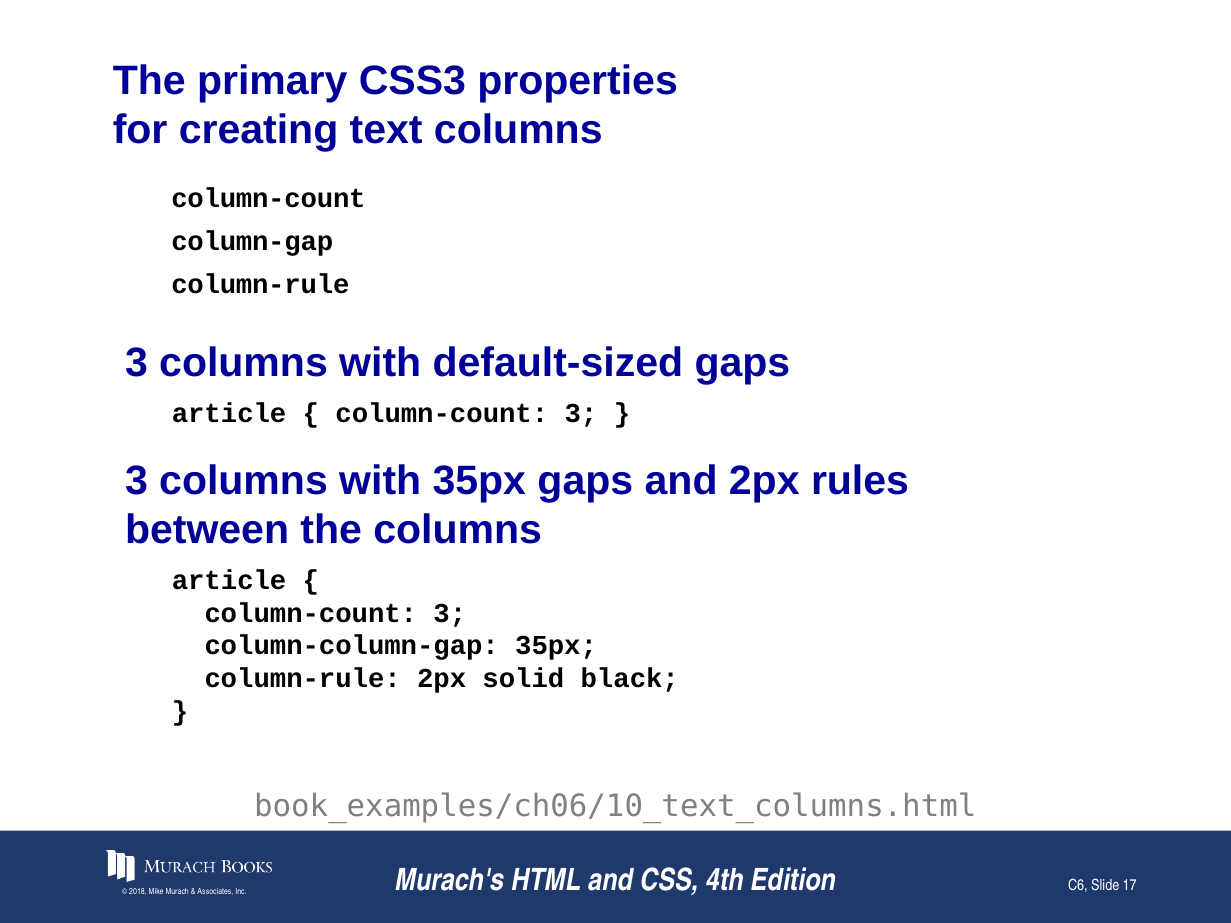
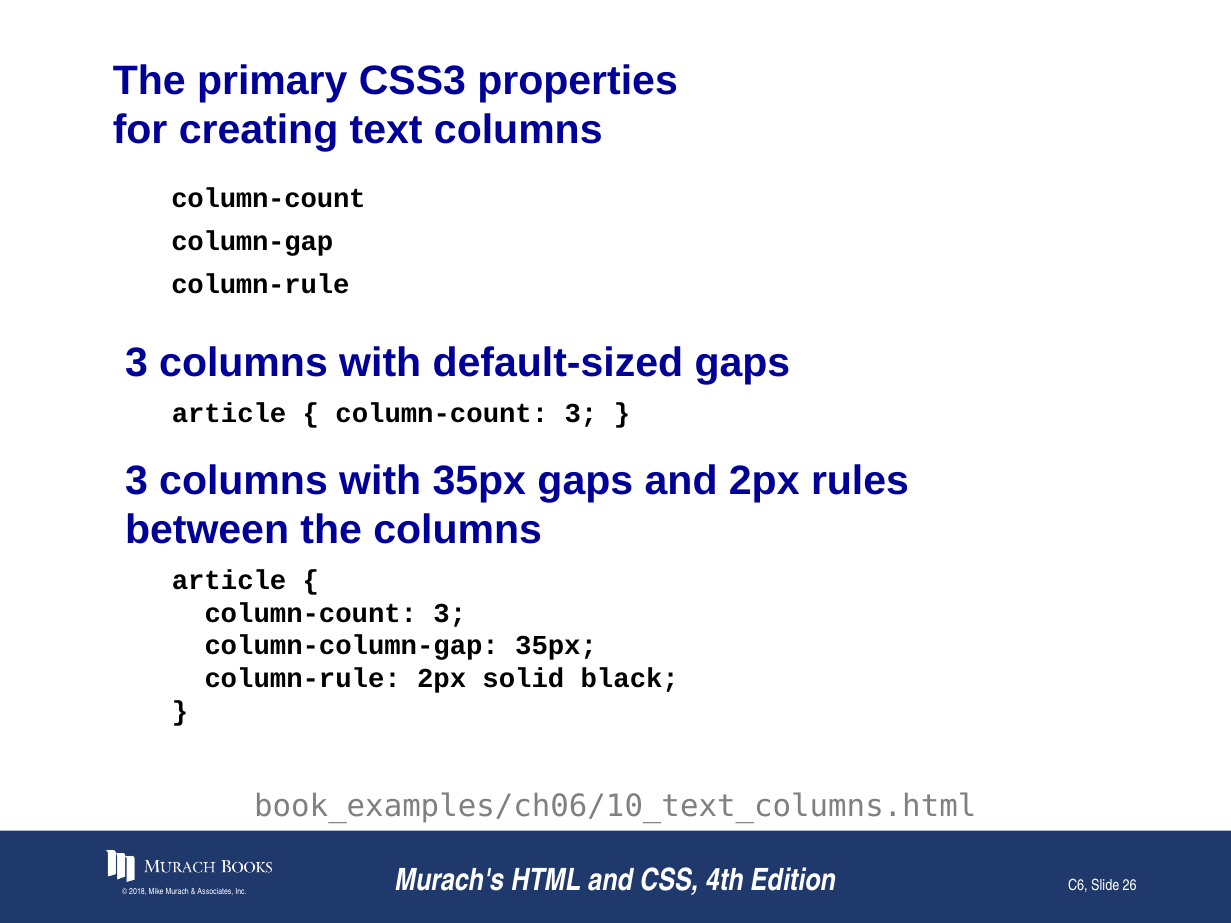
17: 17 -> 26 (1130, 886)
